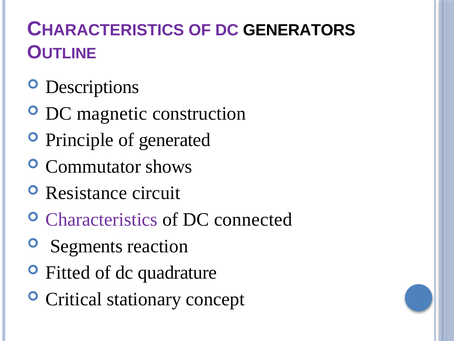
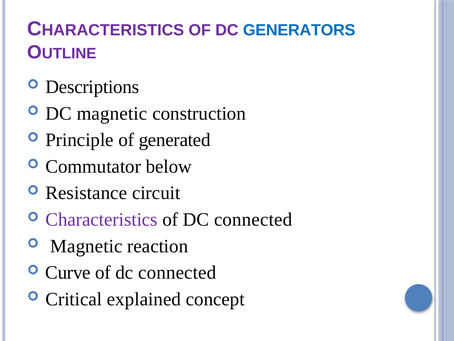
GENERATORS colour: black -> blue (299, 30)
shows: shows -> below (169, 166)
Segments: Segments -> Magnetic (86, 246)
Fitted: Fitted -> Curve (68, 272)
quadrature: quadrature -> connected (177, 272)
stationary: stationary -> explained (144, 299)
